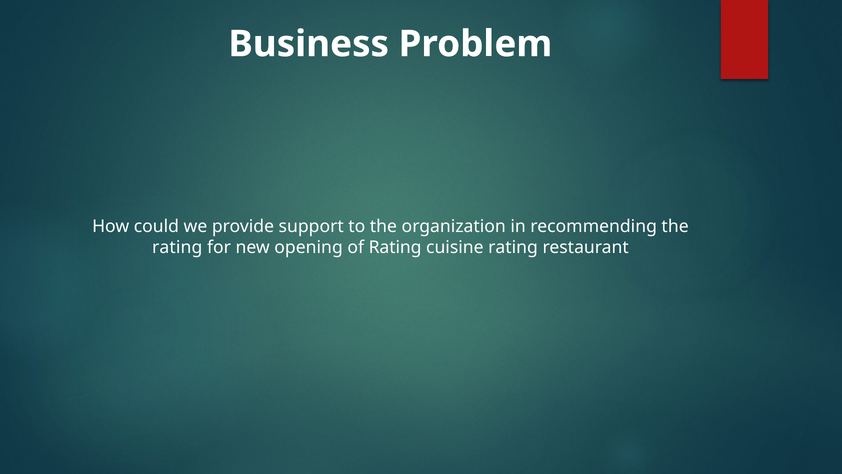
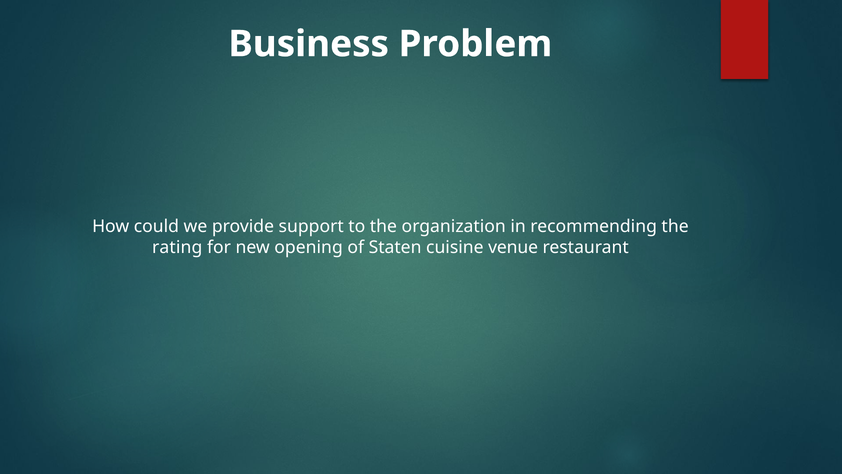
of Rating: Rating -> Staten (395, 247)
cuisine rating: rating -> venue (513, 247)
